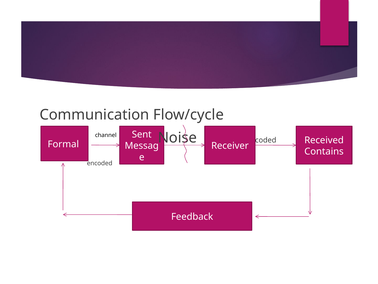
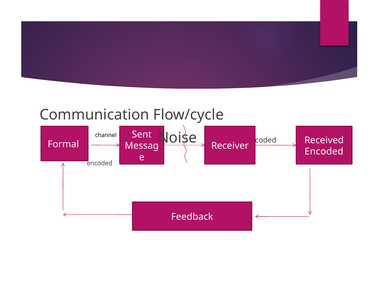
Contains: Contains -> Encoded (324, 151)
